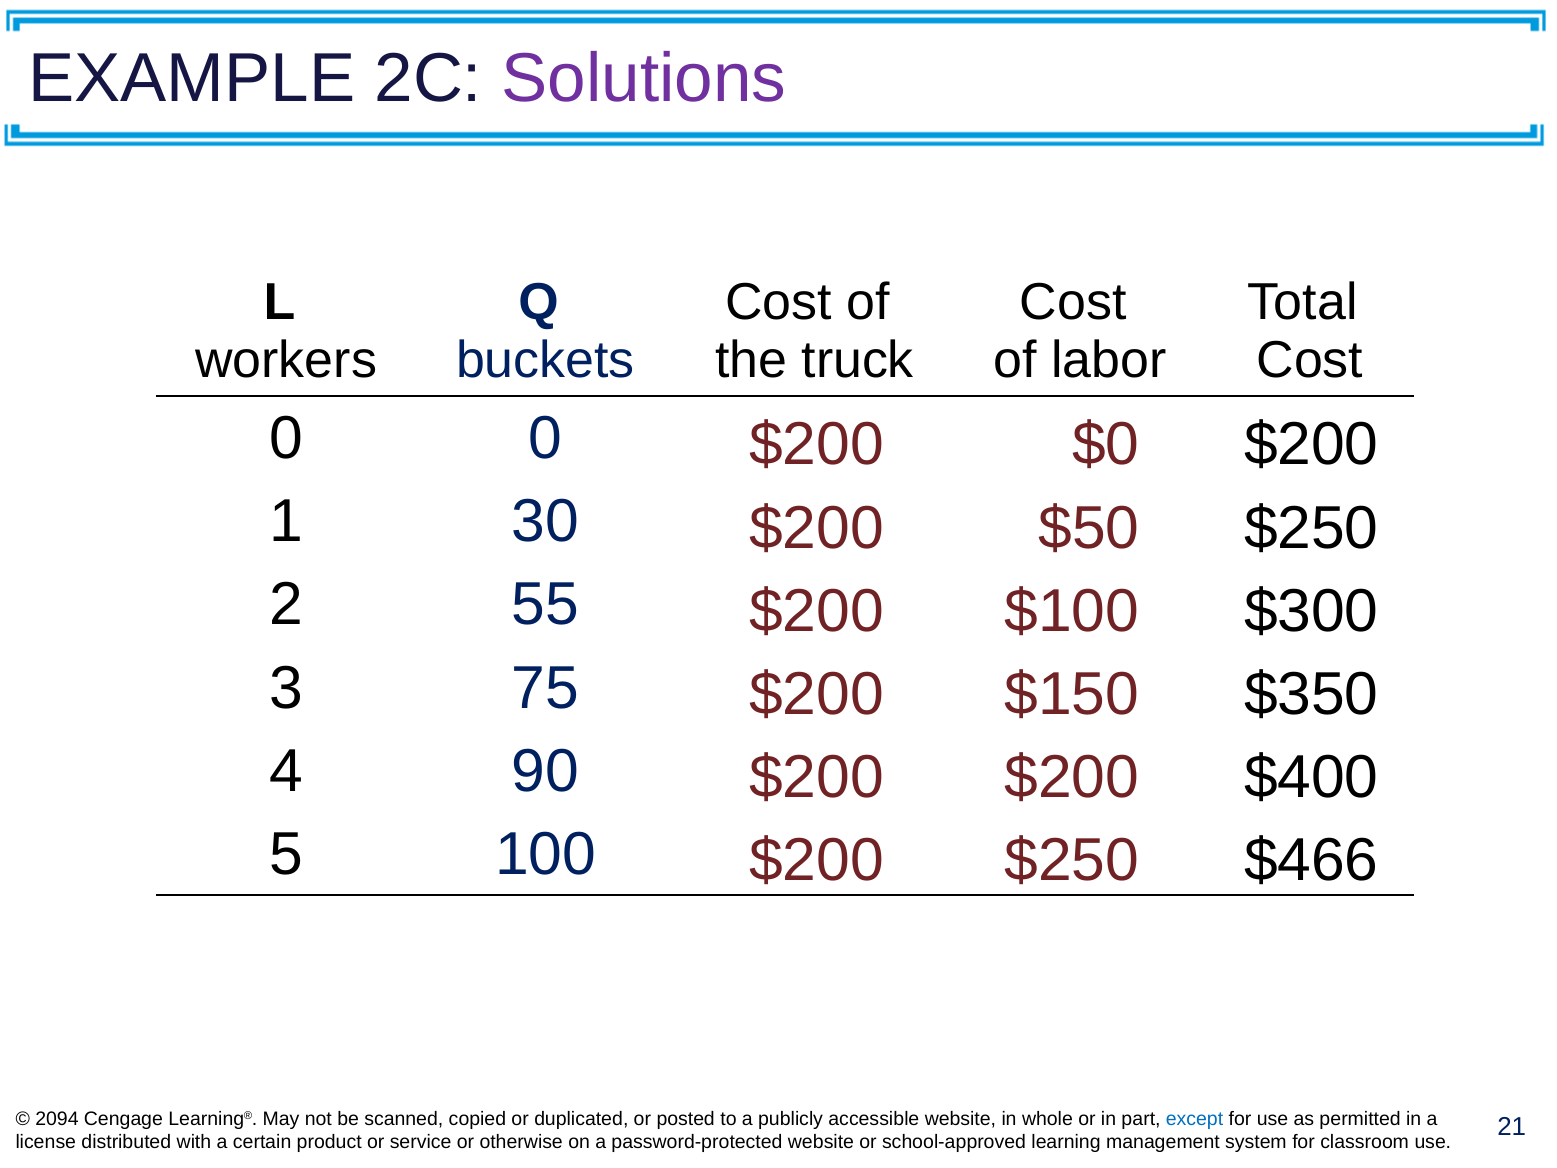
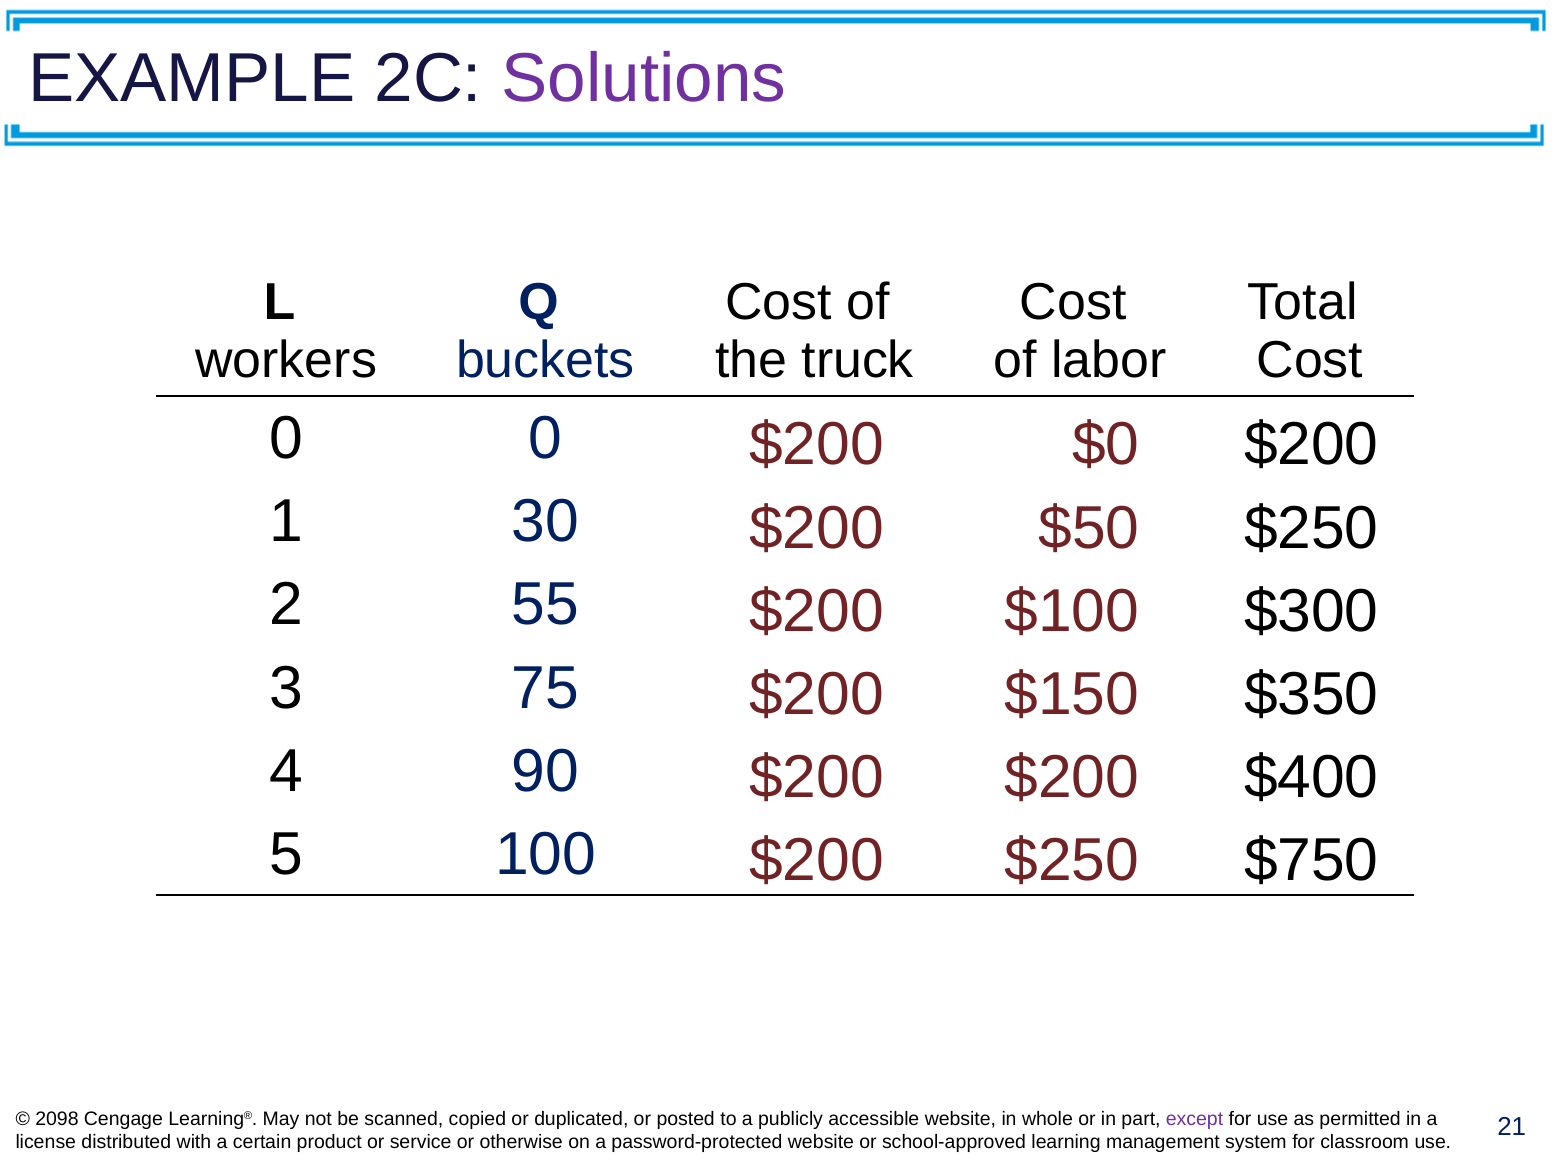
$466: $466 -> $750 (1311, 860)
2094: 2094 -> 2098 (57, 1118)
except colour: blue -> purple (1195, 1118)
